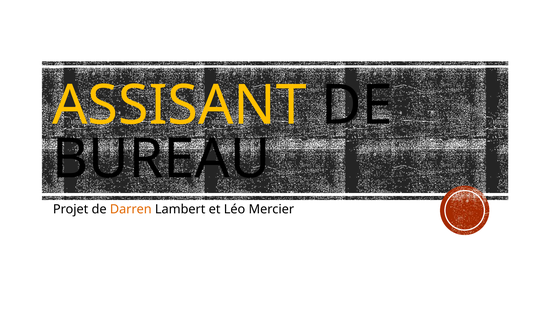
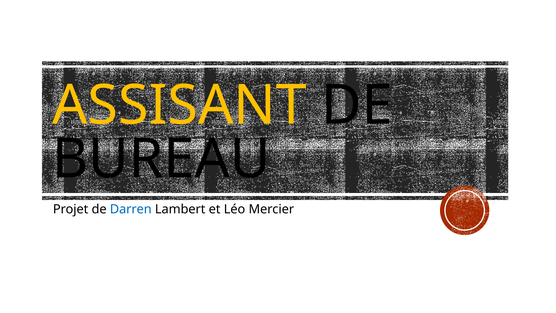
Darren colour: orange -> blue (131, 209)
